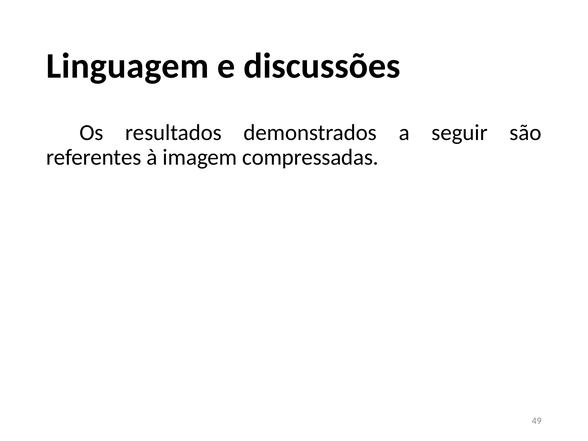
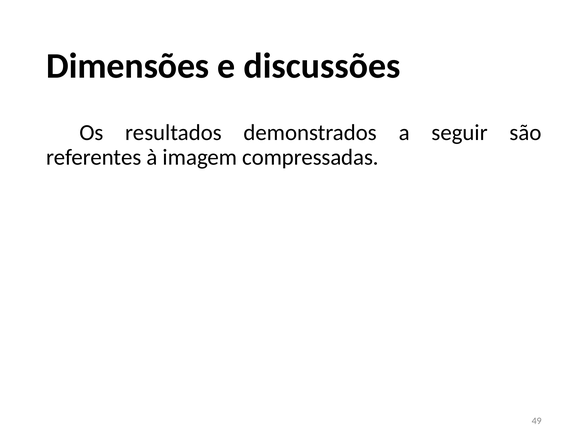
Linguagem: Linguagem -> Dimensões (128, 66)
